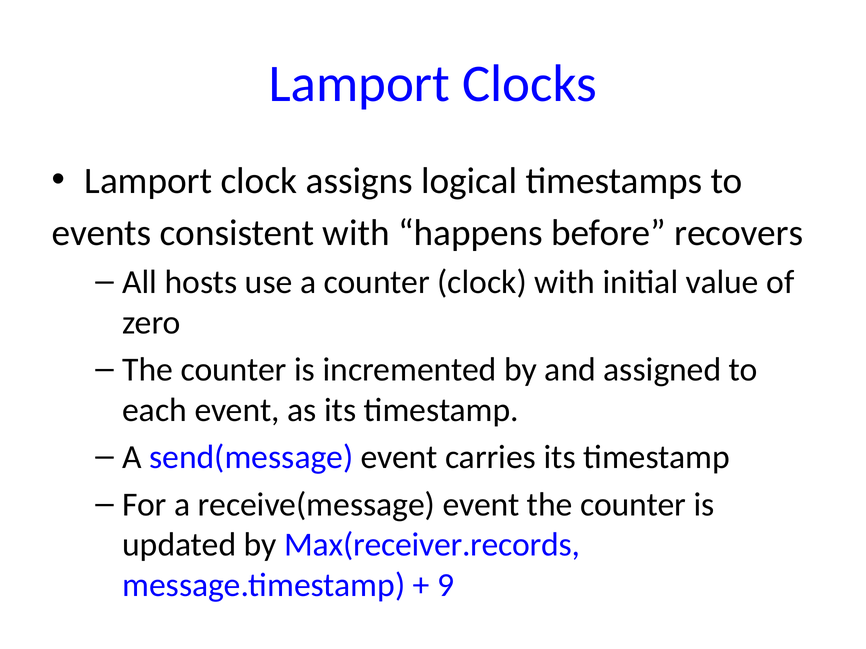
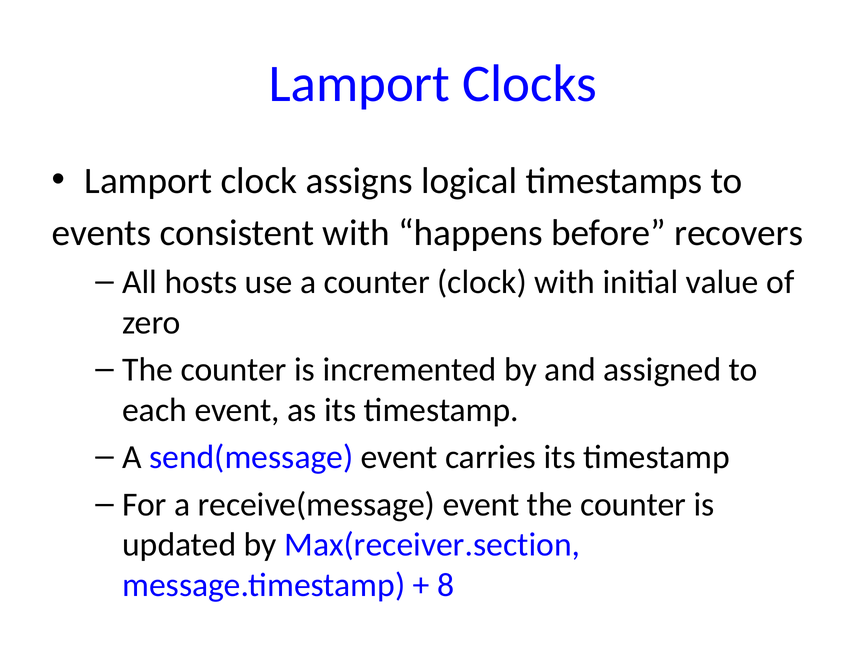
Max(receiver.records: Max(receiver.records -> Max(receiver.section (432, 545)
9: 9 -> 8 (446, 586)
